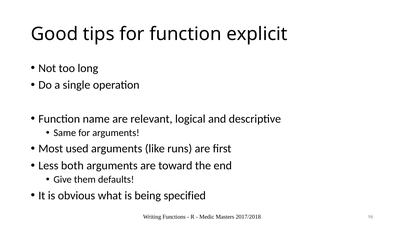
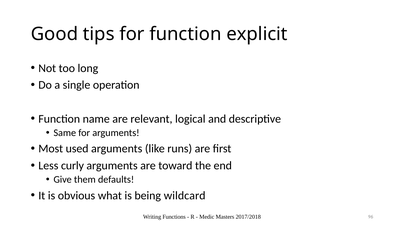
both: both -> curly (72, 166)
specified: specified -> wildcard (185, 196)
